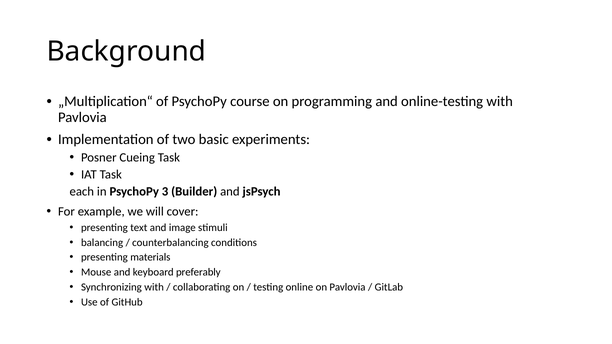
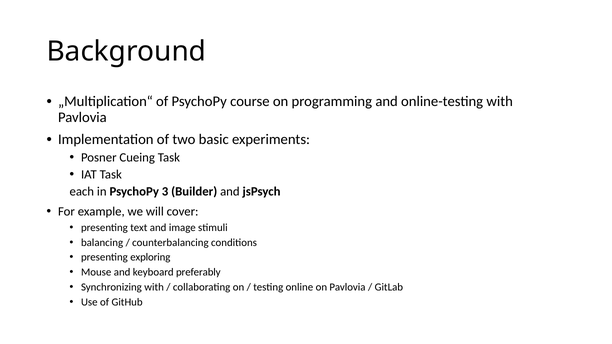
materials: materials -> exploring (150, 257)
